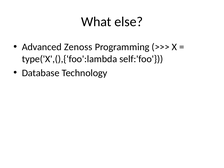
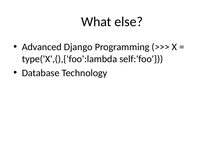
Zenoss: Zenoss -> Django (78, 47)
